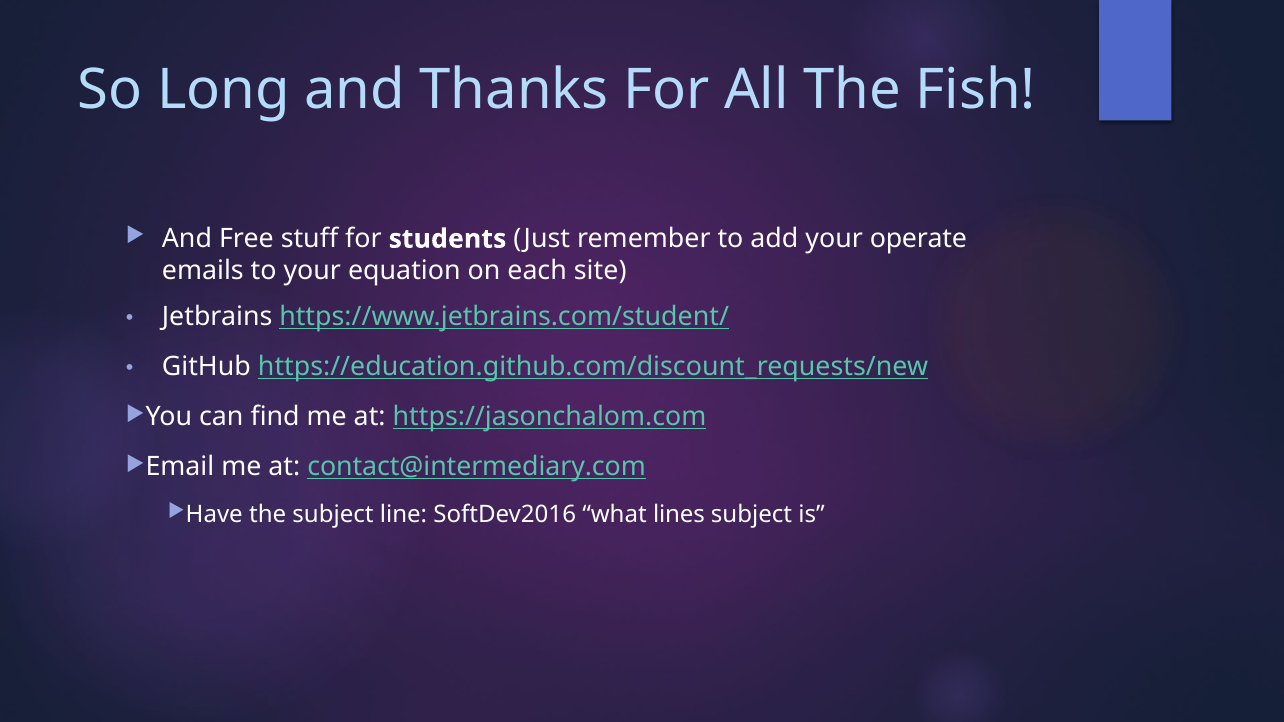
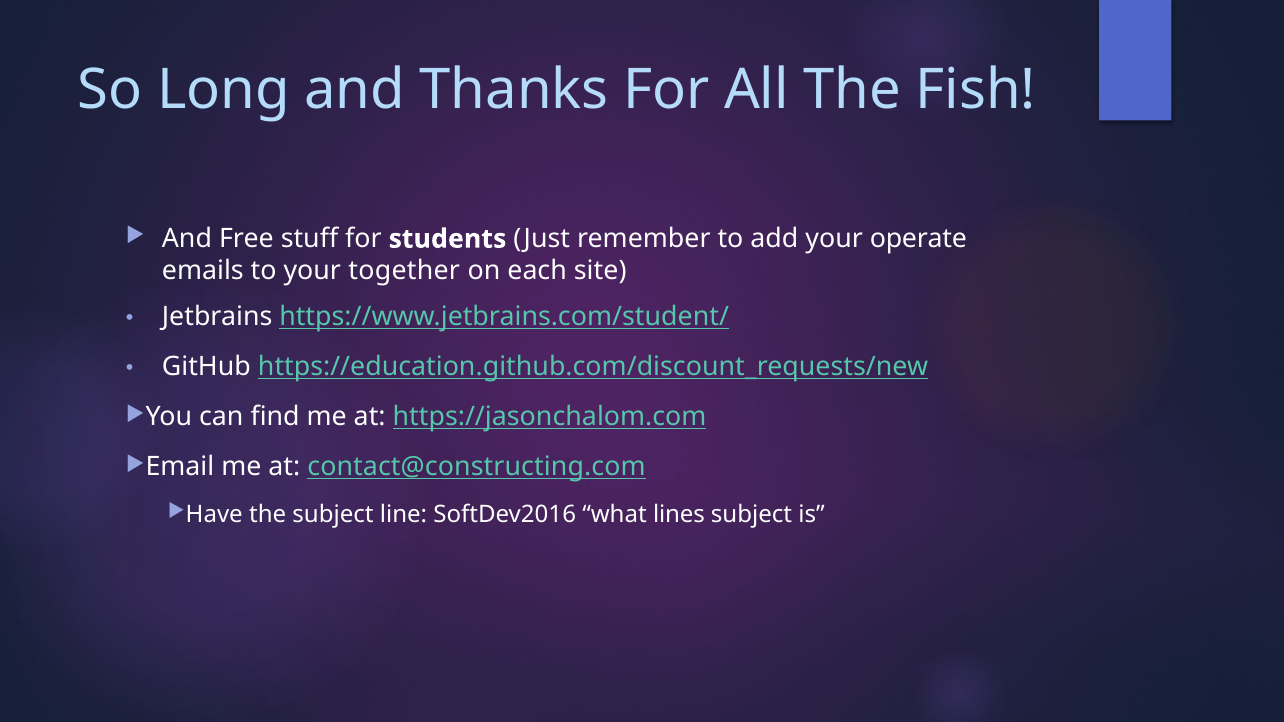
equation: equation -> together (404, 271)
contact@intermediary.com: contact@intermediary.com -> contact@constructing.com (476, 466)
